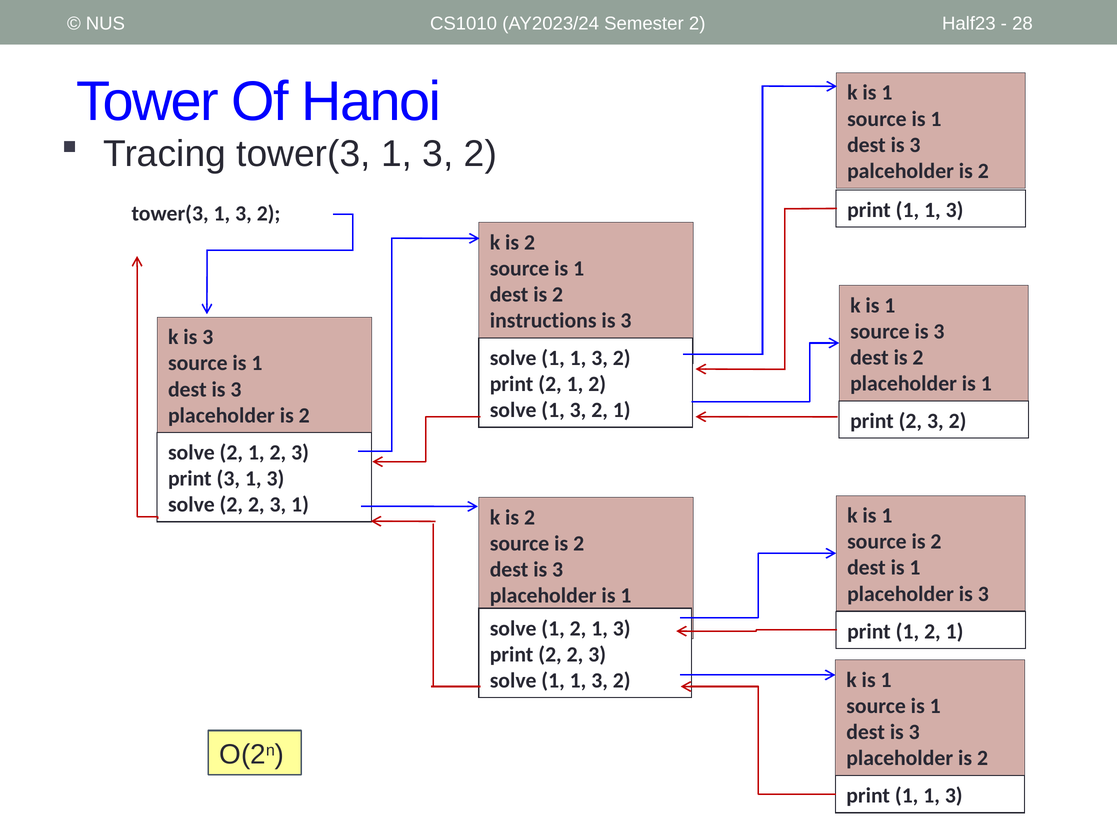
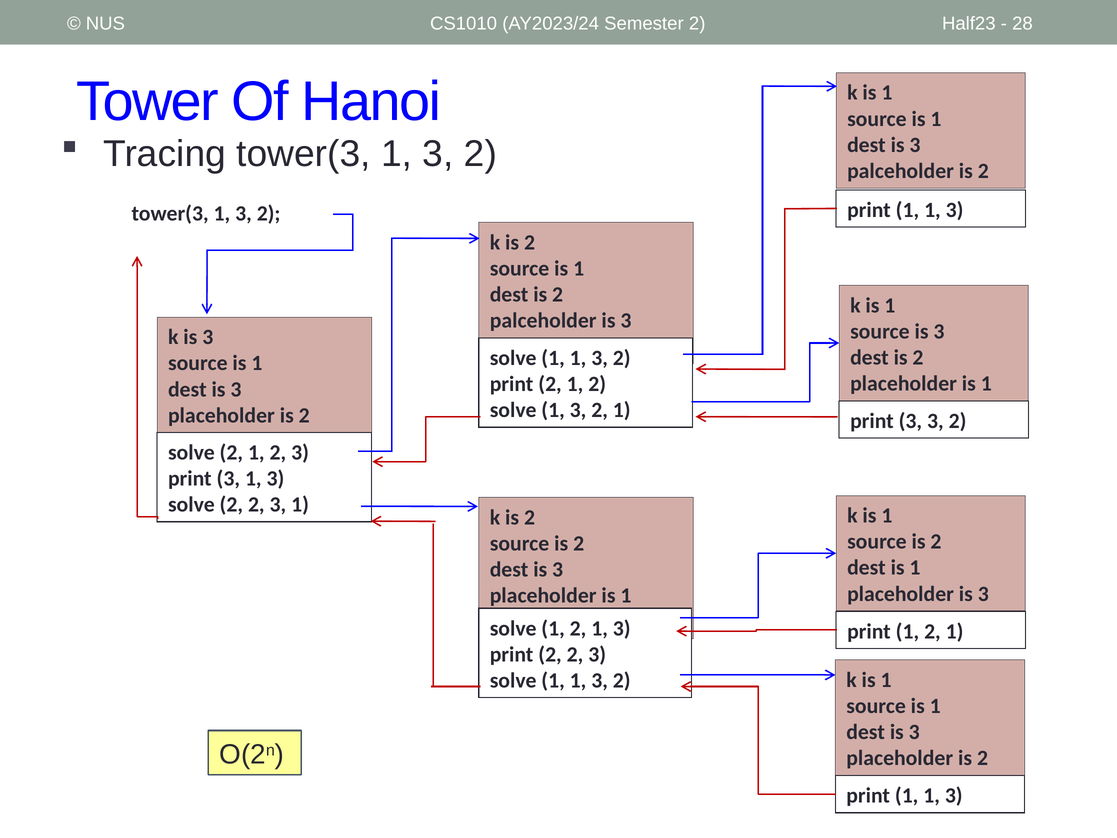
instructions: instructions -> palceholder (543, 321)
2: 2 -> 3 (910, 421)
